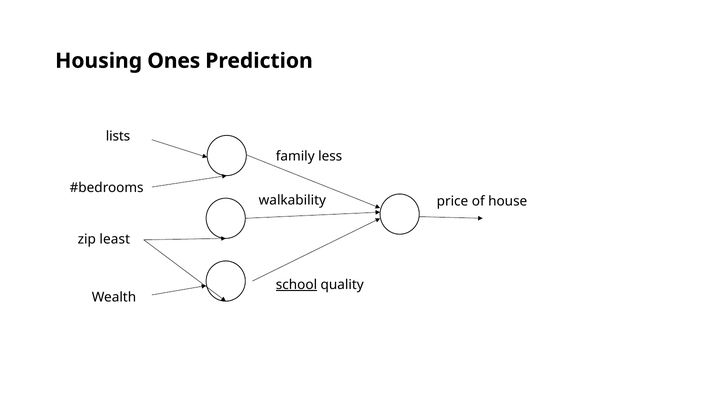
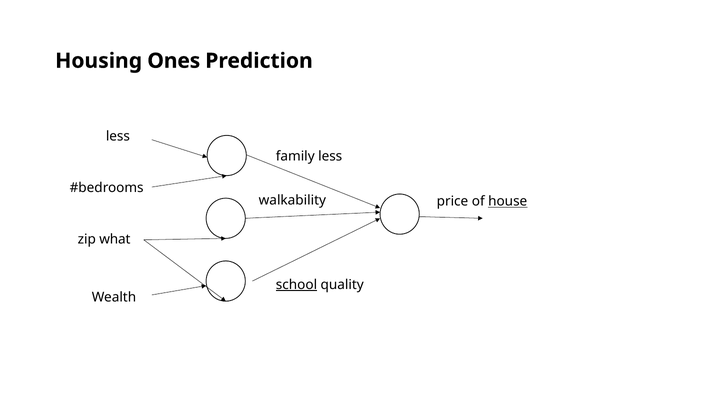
lists: lists -> less (118, 136)
house underline: none -> present (508, 202)
least: least -> what (115, 239)
